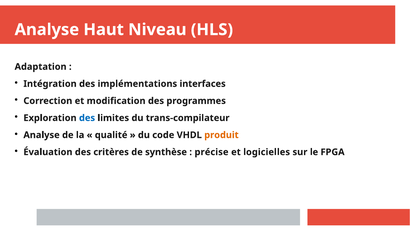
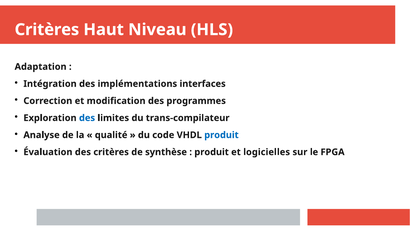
Analyse: Analyse -> Critères (47, 30)
produit colour: orange -> blue (221, 135)
précise: précise -> produit (212, 152)
